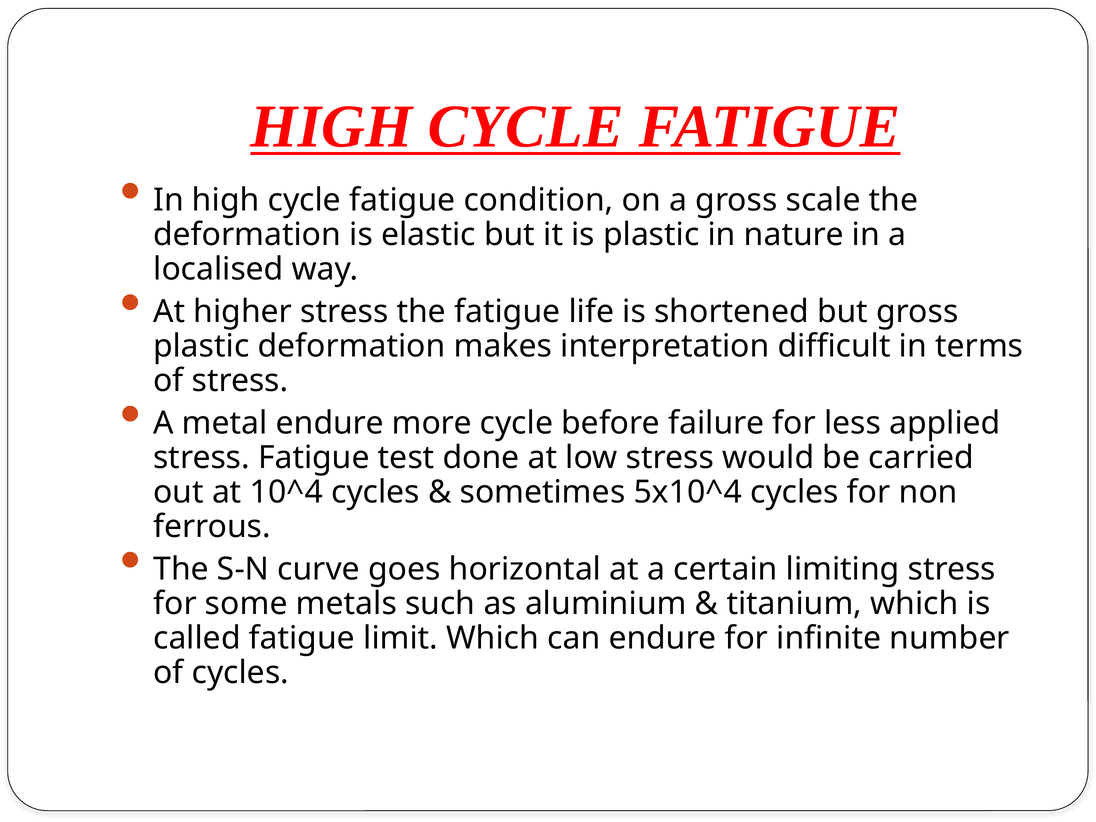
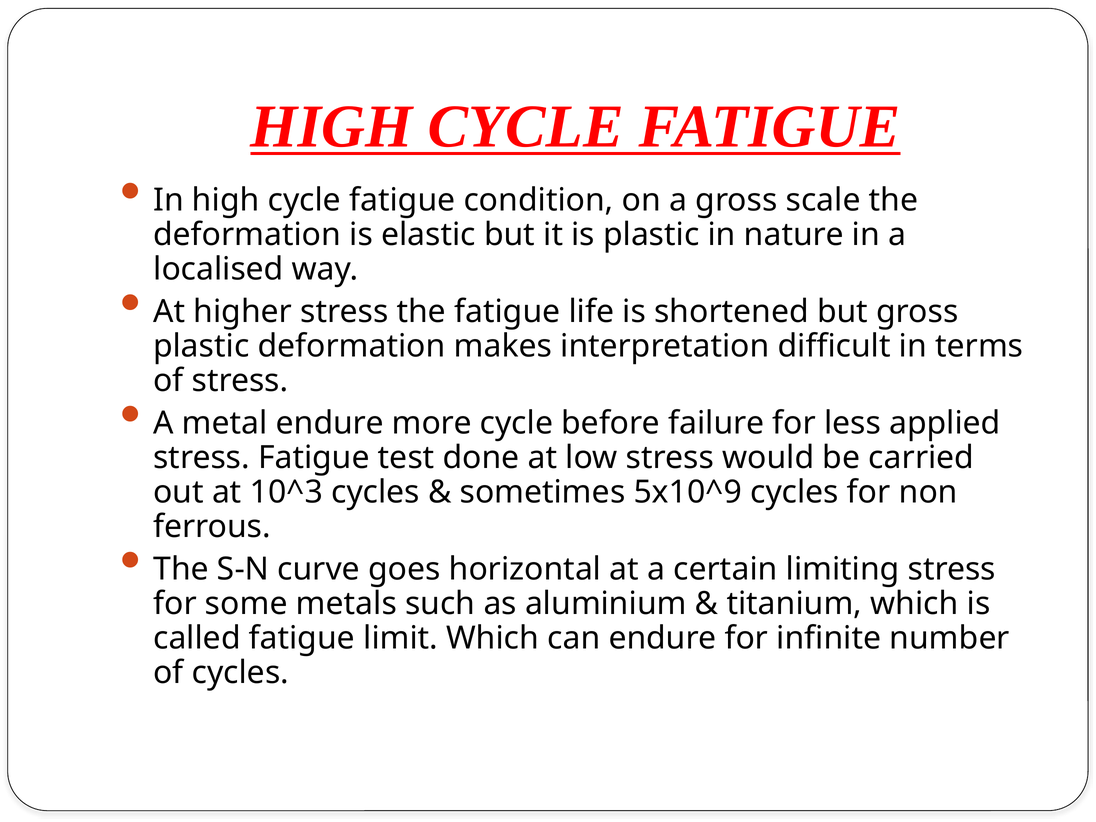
10^4: 10^4 -> 10^3 (286, 492)
5x10^4: 5x10^4 -> 5x10^9 (688, 492)
